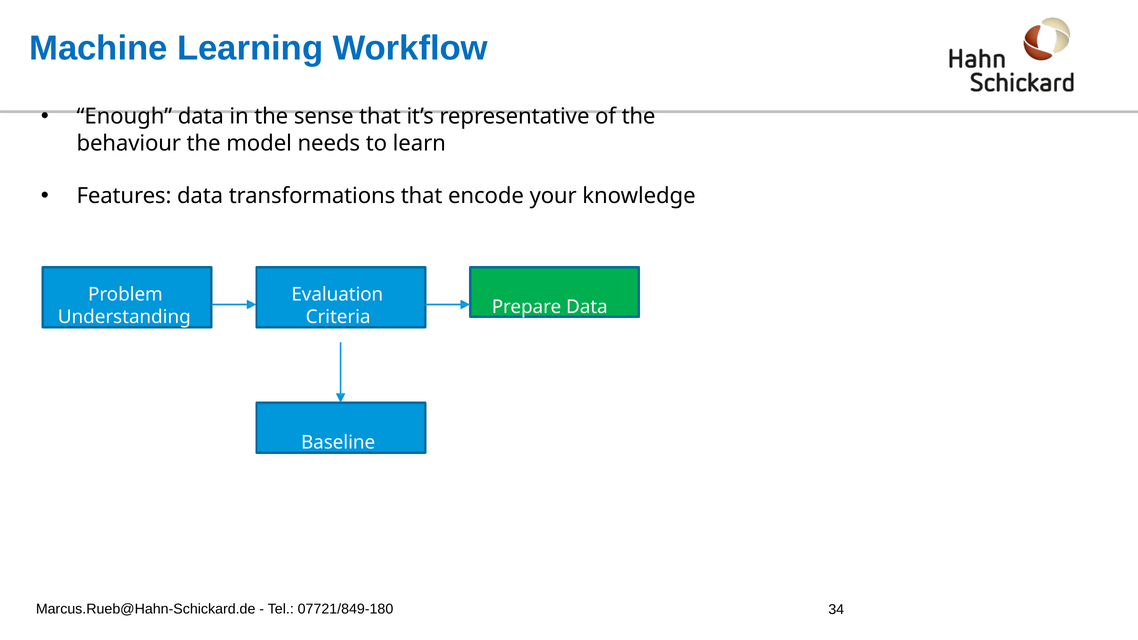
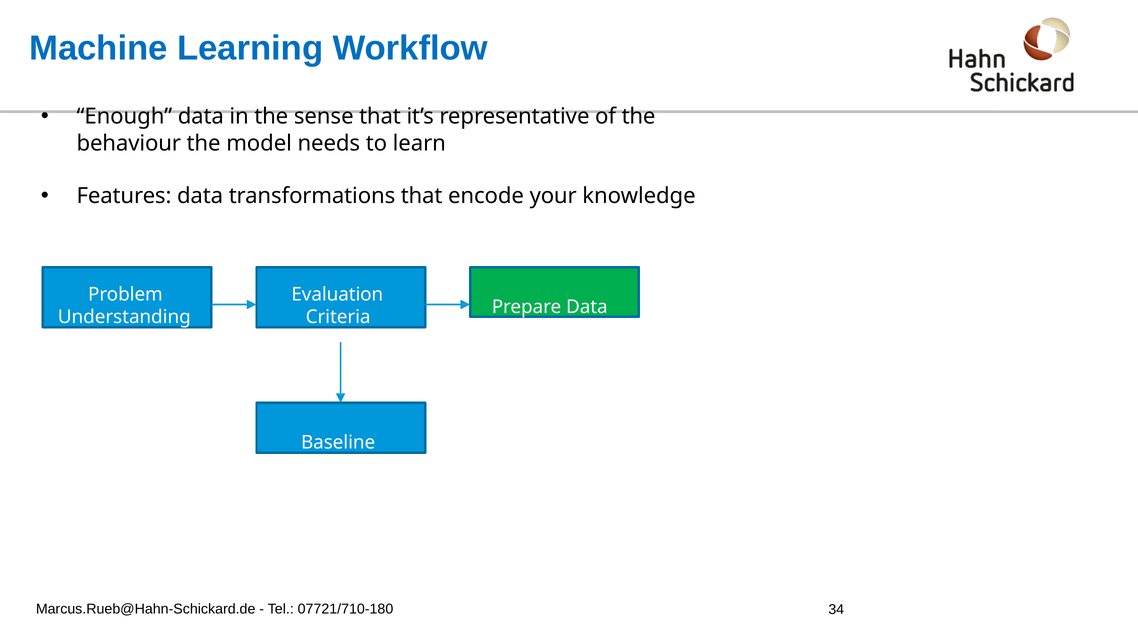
07721/849-180: 07721/849-180 -> 07721/710-180 (345, 609)
